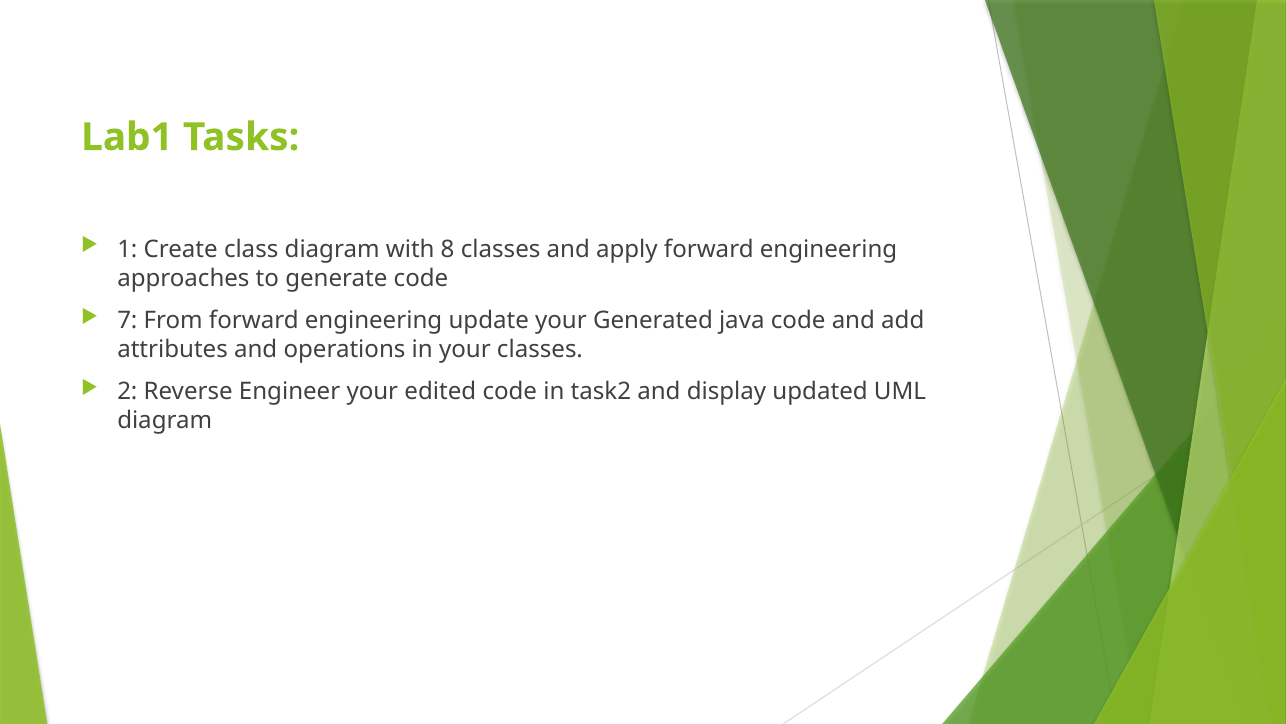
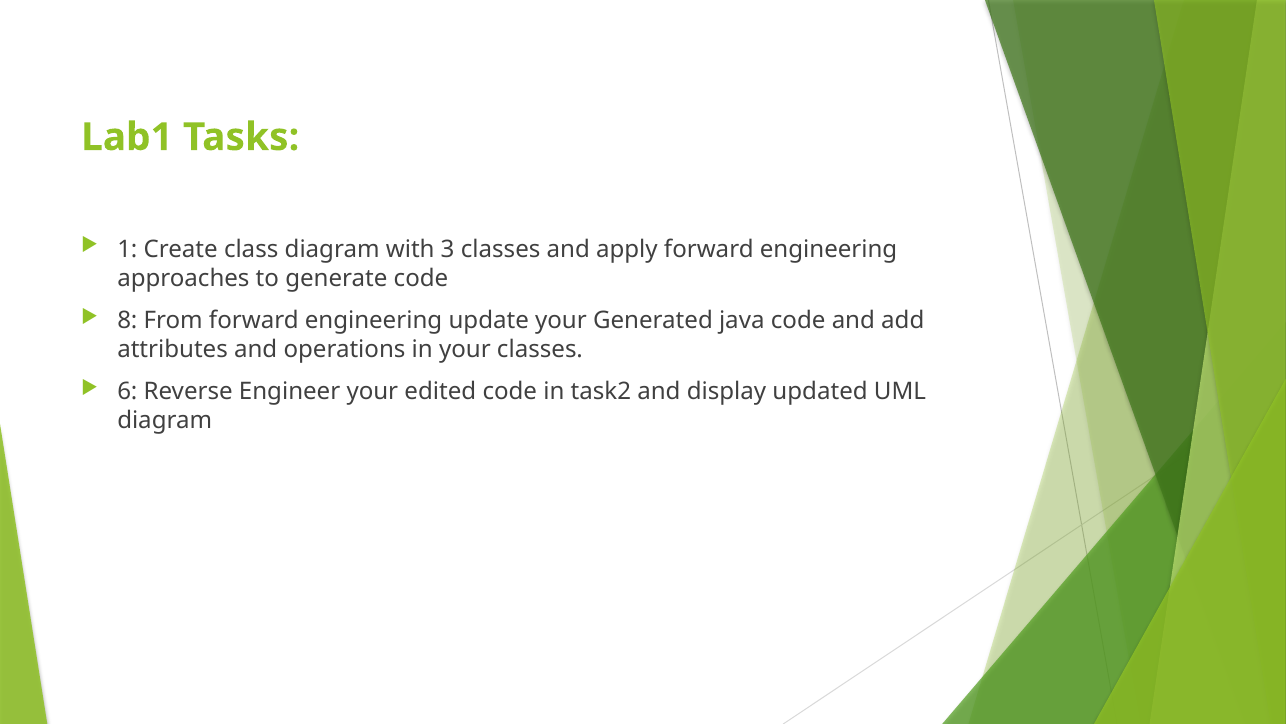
8: 8 -> 3 (448, 249)
7: 7 -> 8 (127, 320)
2: 2 -> 6 (127, 391)
